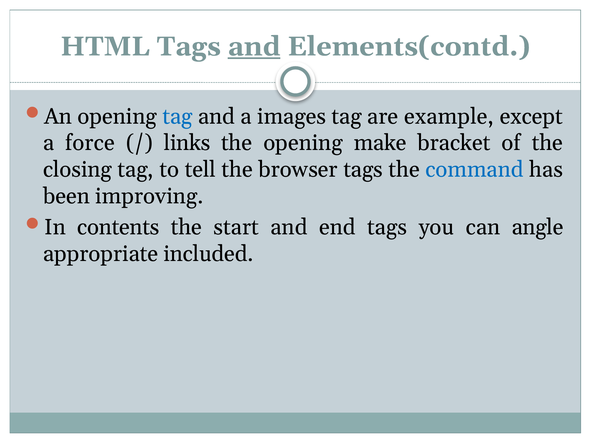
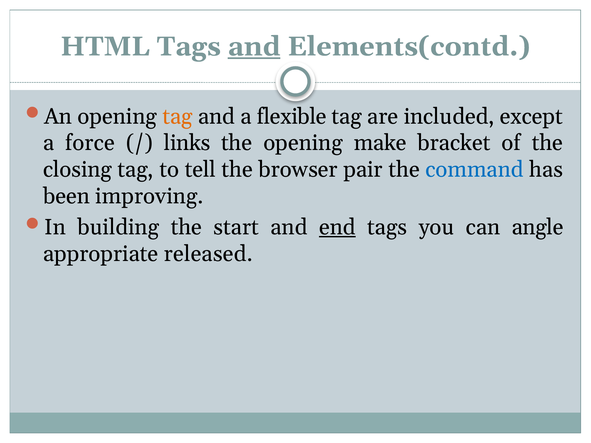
tag colour: blue -> orange (177, 116)
images: images -> flexible (292, 116)
example: example -> included (449, 116)
browser tags: tags -> pair (363, 170)
contents: contents -> building (118, 227)
end underline: none -> present (337, 227)
included: included -> released (208, 254)
